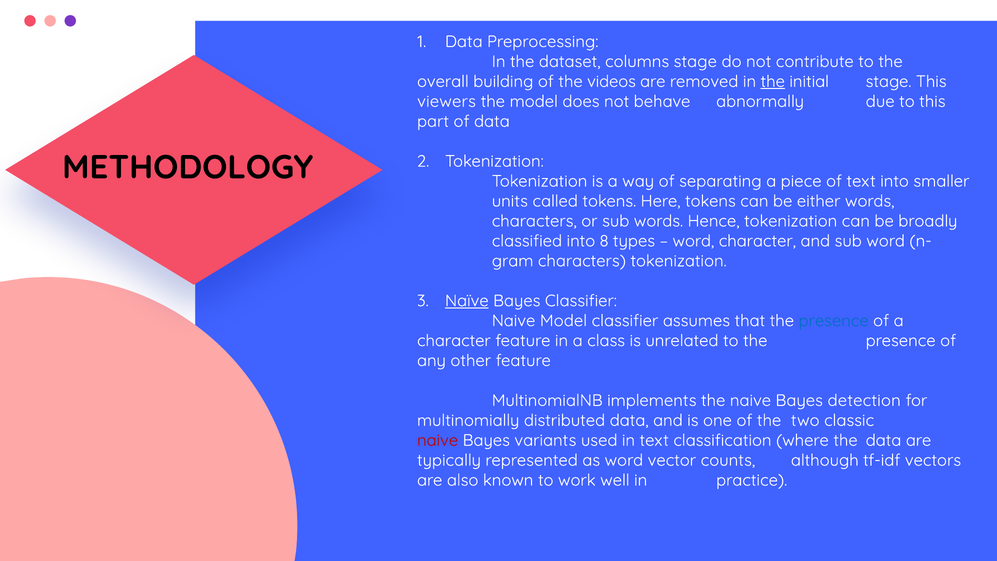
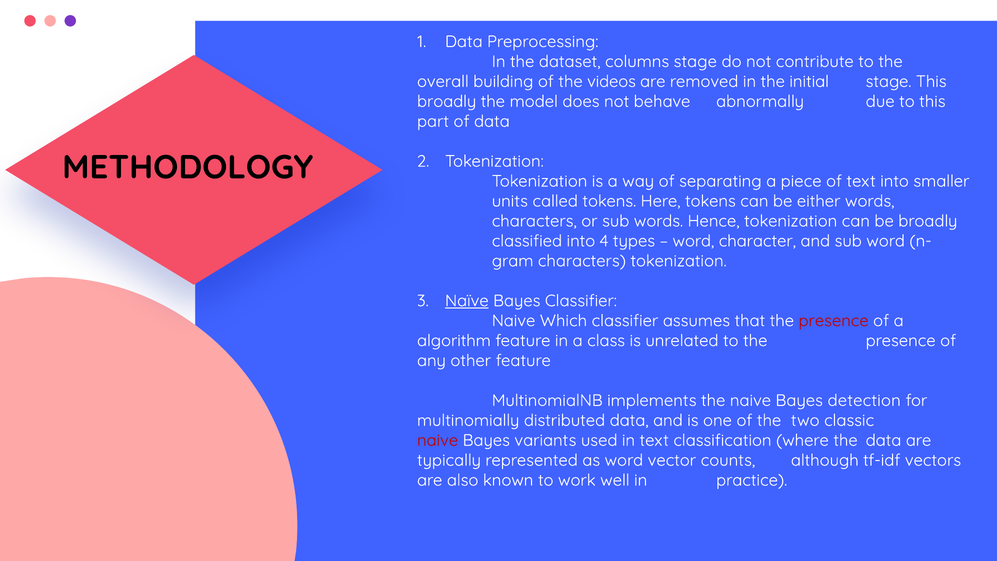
the underline: present -> none (773, 81)
viewers: viewers -> broadly (447, 101)
8: 8 -> 4 (604, 241)
Naive Model: Model -> Which (564, 321)
presence colour: blue -> red (834, 321)
character: character -> algorithm (454, 341)
